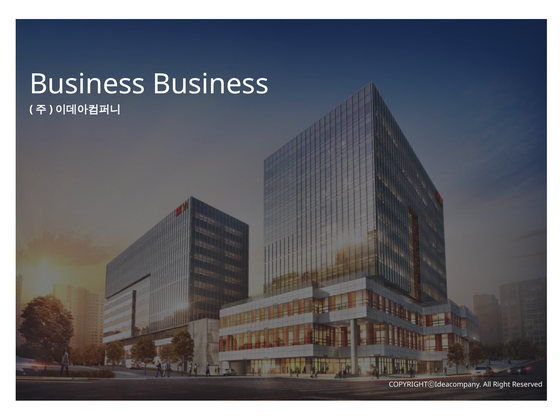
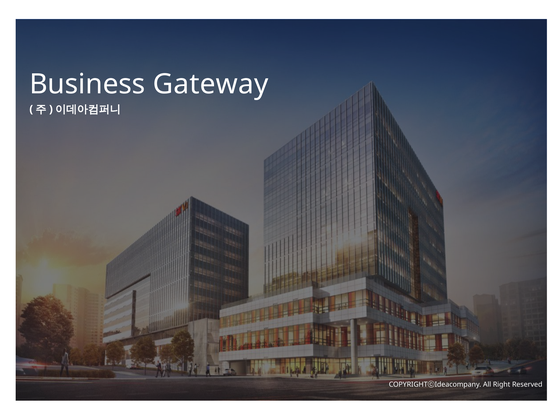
Business Business: Business -> Gateway (211, 84)
